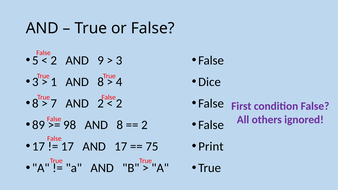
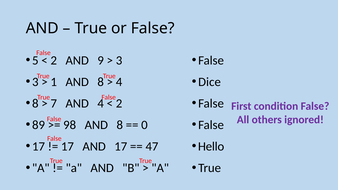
AND 2: 2 -> 4 (101, 103)
2: 2 -> 0 (144, 125)
75: 75 -> 47 (152, 147)
Print: Print -> Hello (211, 147)
